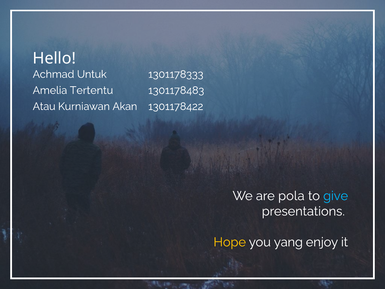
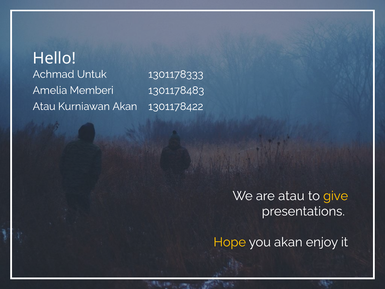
Tertentu: Tertentu -> Memberi (92, 90)
are pola: pola -> atau (291, 196)
give colour: light blue -> yellow (336, 196)
you yang: yang -> akan (288, 242)
